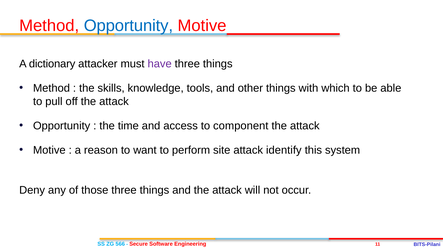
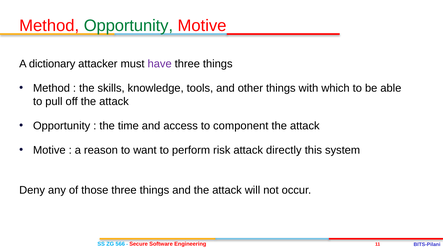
Opportunity colour: blue -> green (128, 26)
site: site -> risk (222, 150)
identify: identify -> directly (284, 150)
